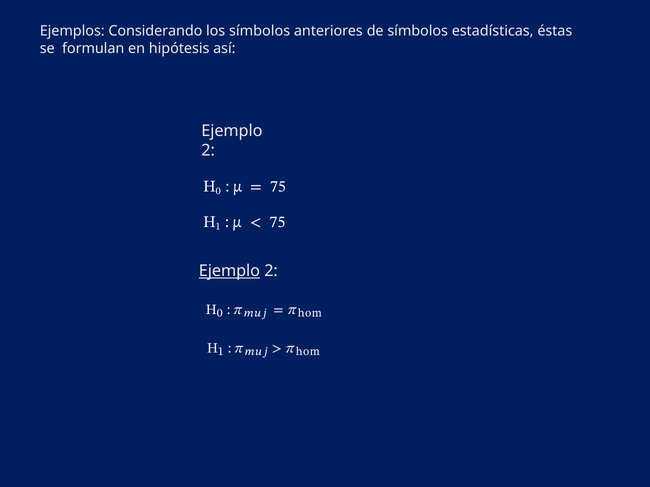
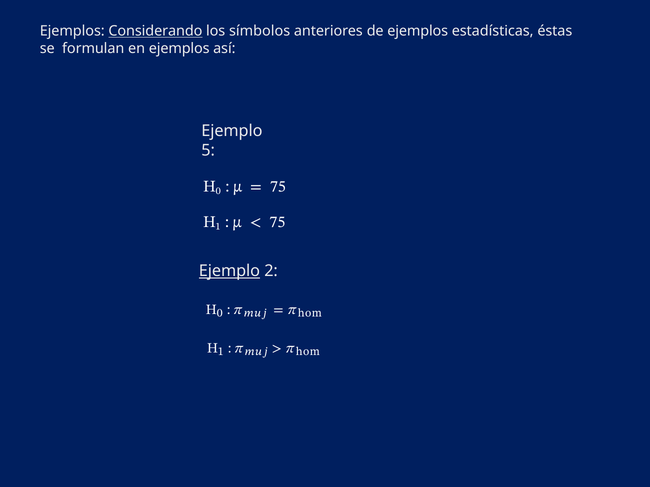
Considerando underline: none -> present (155, 31)
de símbolos: símbolos -> ejemplos (418, 31)
en hipótesis: hipótesis -> ejemplos (179, 48)
2: 2 -> 5 (208, 150)
